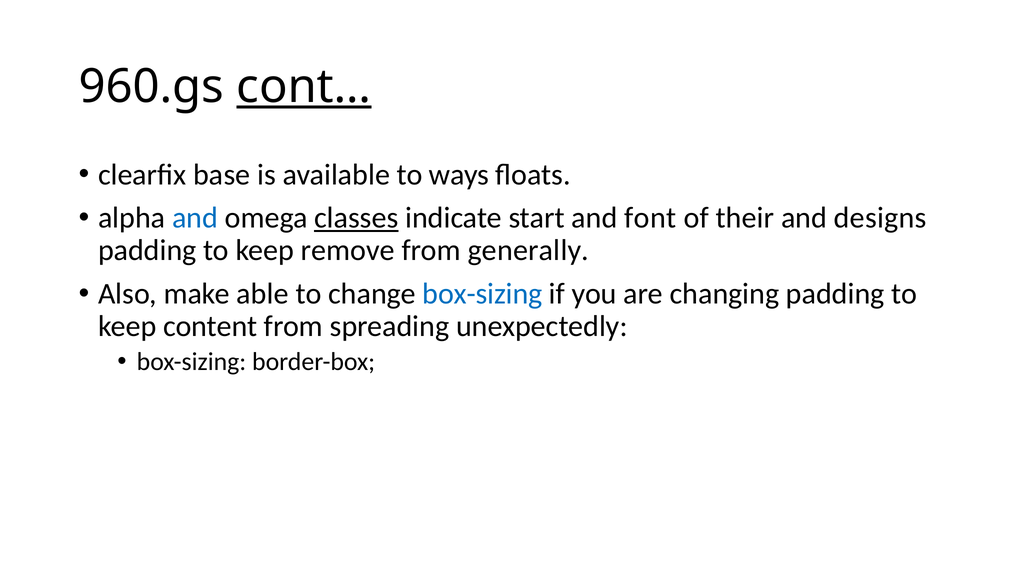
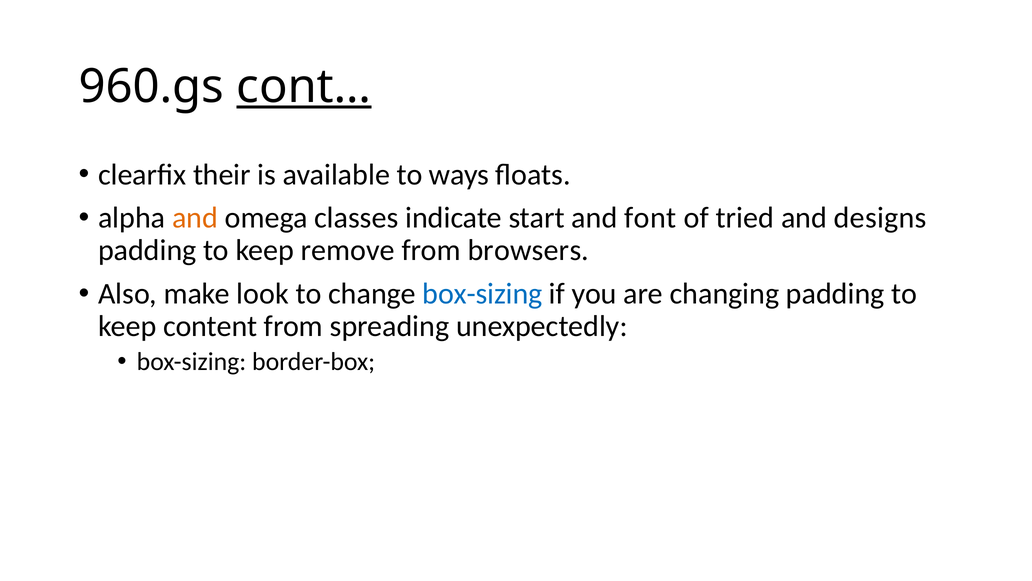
base: base -> their (222, 174)
and colour: blue -> orange (195, 218)
classes underline: present -> none (356, 218)
their: their -> tried (745, 218)
generally: generally -> browsers (528, 250)
able: able -> look (263, 294)
